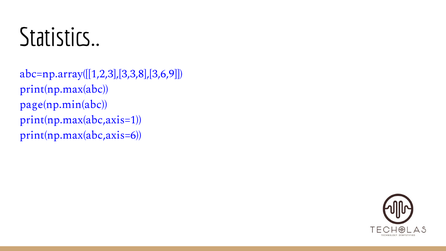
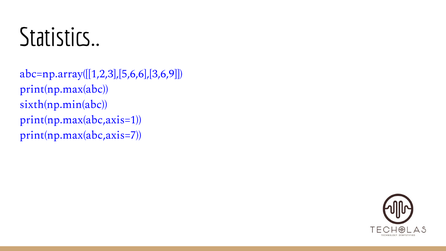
abc=np.array([[1,2,3],[3,3,8],[3,6,9: abc=np.array([[1,2,3],[3,3,8],[3,6,9 -> abc=np.array([[1,2,3],[5,6,6],[3,6,9 (101, 74)
page(np.min(abc: page(np.min(abc -> sixth(np.min(abc (64, 104)
print(np.max(abc,axis=6: print(np.max(abc,axis=6 -> print(np.max(abc,axis=7 (81, 135)
